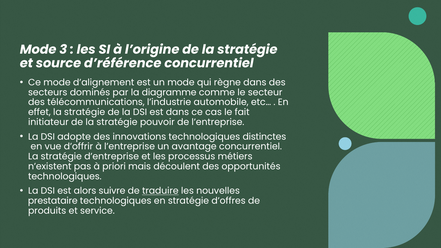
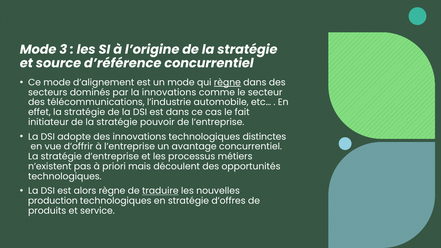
règne underline: none -> present (227, 82)
la diagramme: diagramme -> innovations (169, 92)
alors suivre: suivre -> règne (112, 191)
prestataire: prestataire -> production (53, 201)
